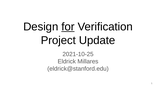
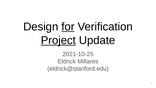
Project underline: none -> present (58, 40)
